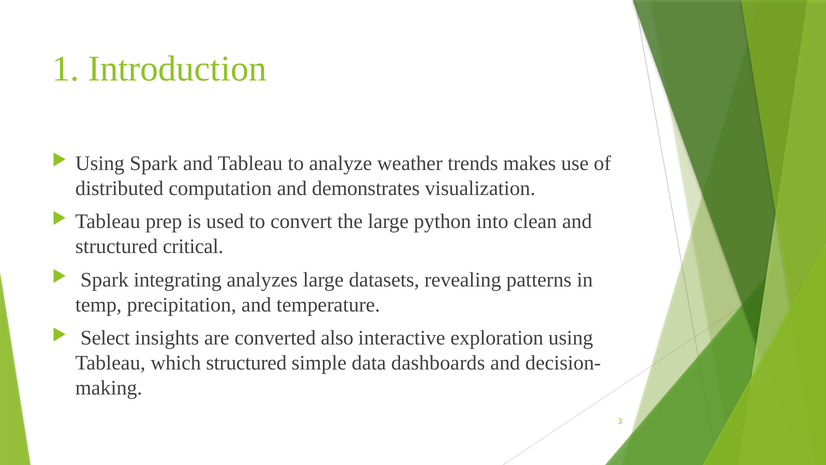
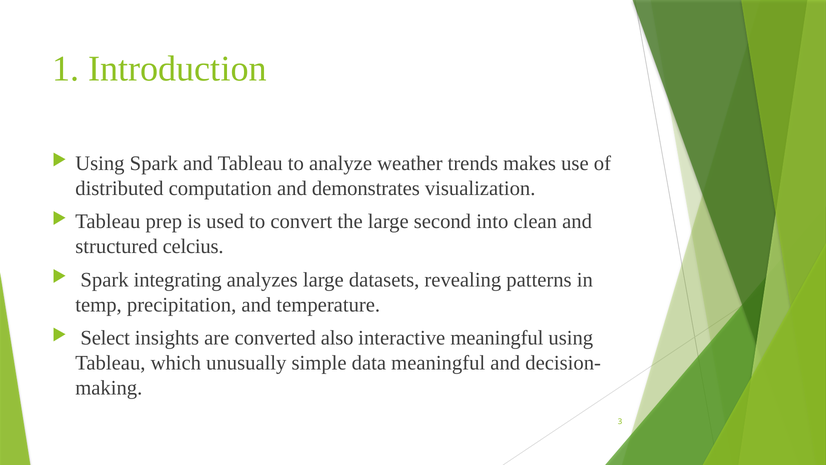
python: python -> second (442, 221)
critical: critical -> celcius (193, 246)
interactive exploration: exploration -> meaningful (497, 338)
which structured: structured -> unusually (246, 363)
data dashboards: dashboards -> meaningful (438, 363)
